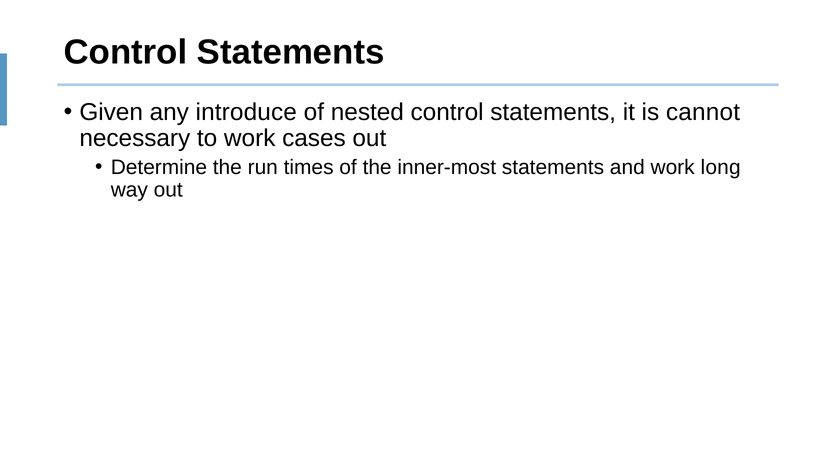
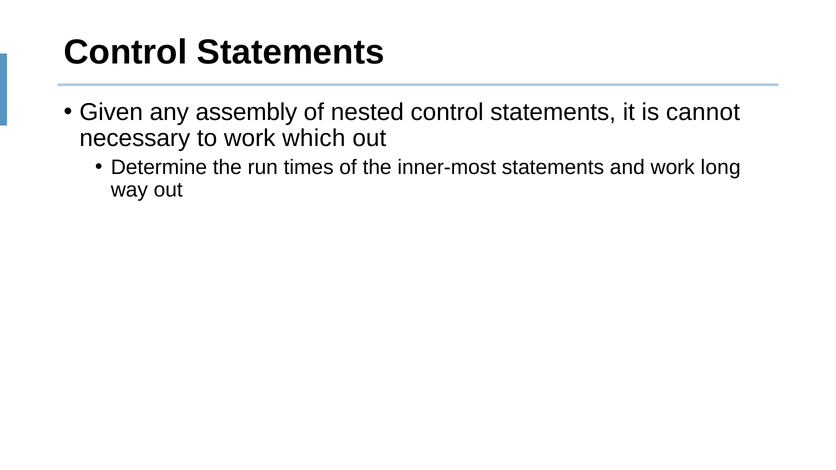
introduce: introduce -> assembly (246, 112)
cases: cases -> which (314, 139)
